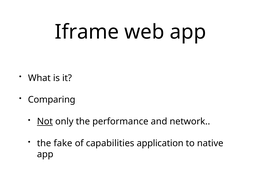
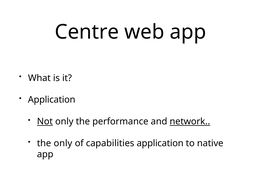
Iframe: Iframe -> Centre (87, 32)
Comparing: Comparing -> Application (52, 100)
network underline: none -> present (190, 121)
the fake: fake -> only (63, 143)
